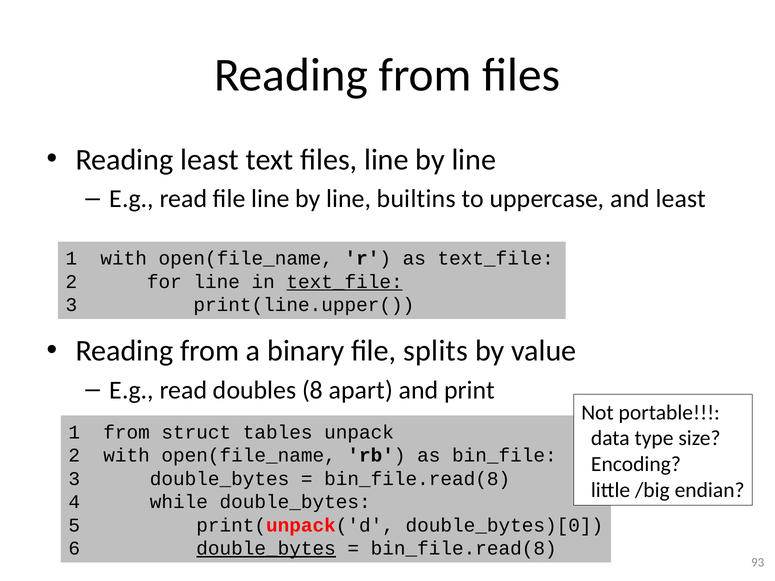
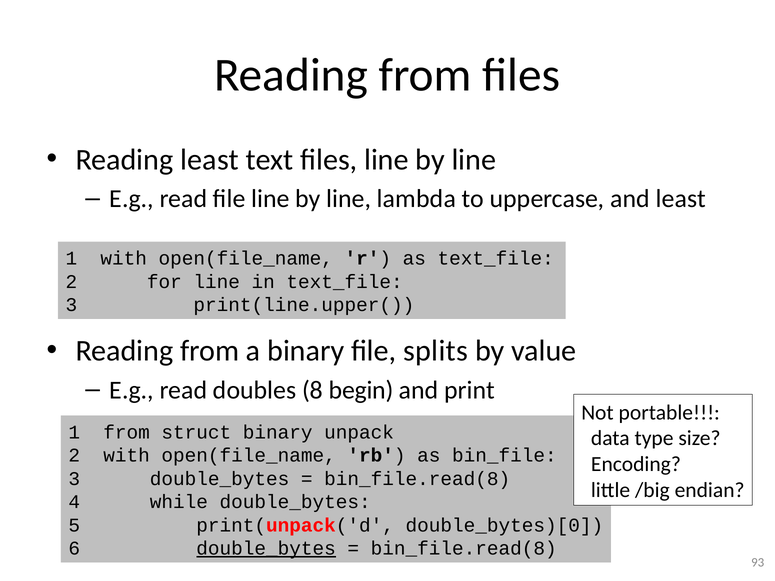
builtins: builtins -> lambda (416, 199)
text_file underline: present -> none (345, 282)
apart: apart -> begin (361, 390)
struct tables: tables -> binary (278, 432)
